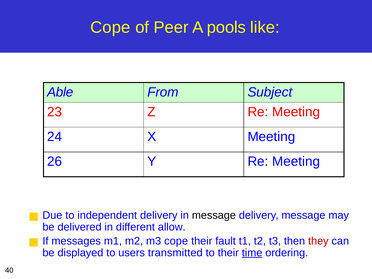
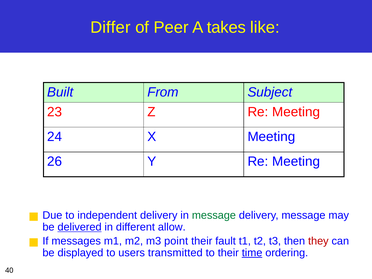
Cope: Cope -> Differ (110, 27)
pools: pools -> takes (226, 27)
Able: Able -> Built (60, 92)
message colour: black -> green (214, 215)
delivered underline: none -> present (80, 227)
m3 cope: cope -> point (176, 241)
